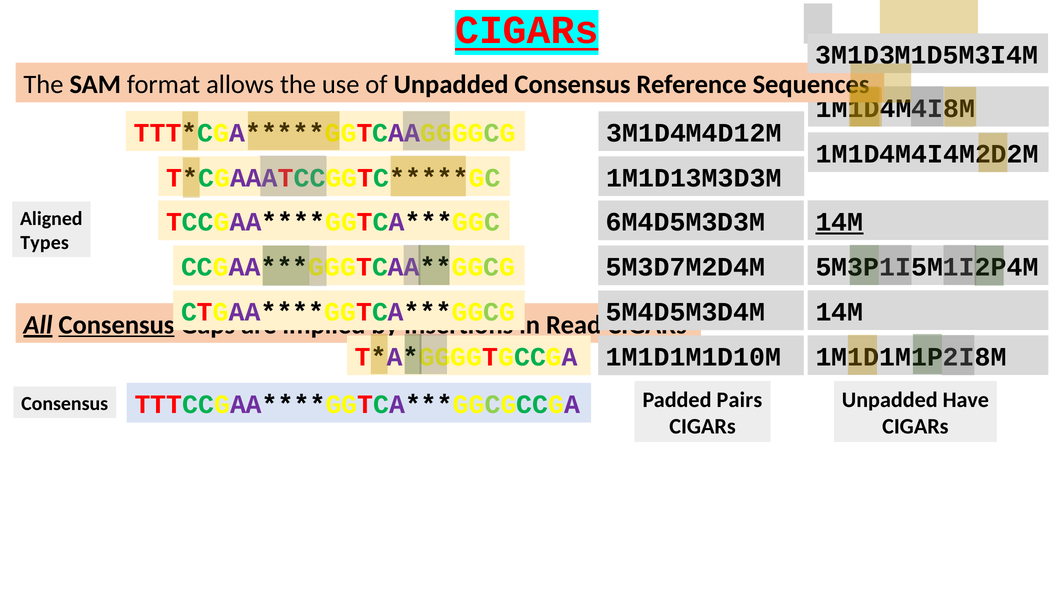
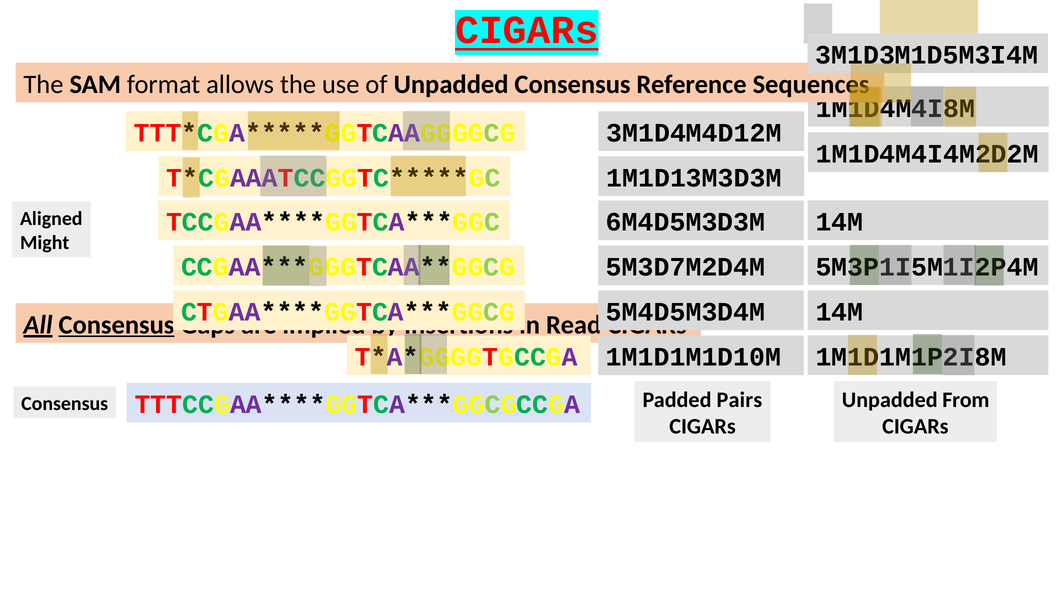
14M underline: present -> none (839, 222)
Types: Types -> Might (45, 243)
Have: Have -> From (966, 400)
